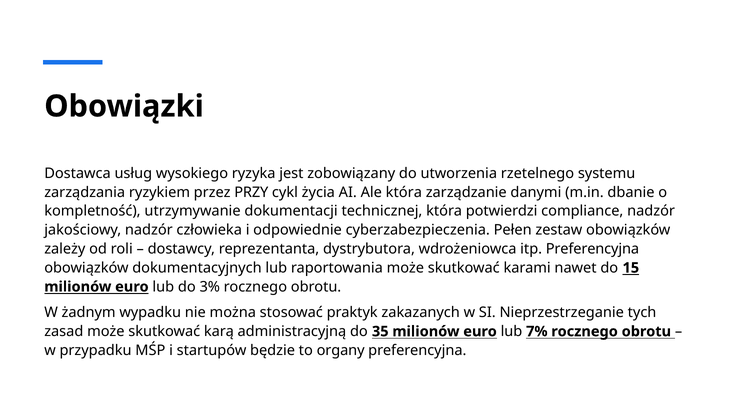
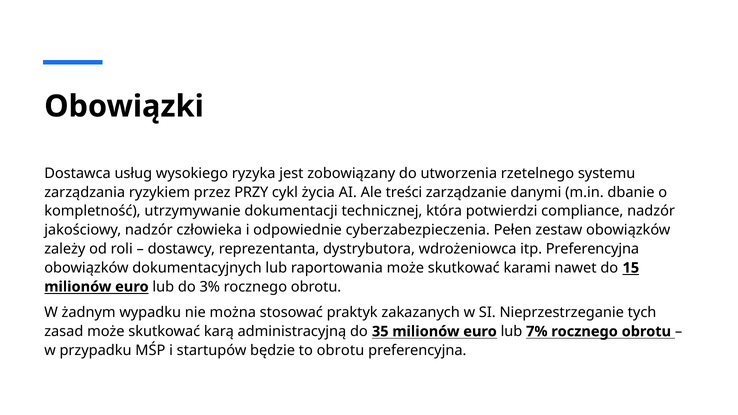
Ale która: która -> treści (404, 192)
to organy: organy -> obrotu (340, 350)
